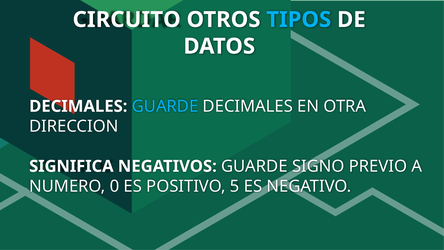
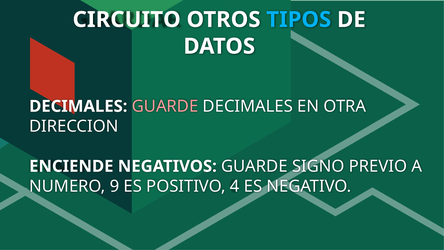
GUARDE colour: light blue -> pink (165, 106)
SIGNIFICA: SIGNIFICA -> ENCIENDE (71, 166)
0: 0 -> 9 (115, 186)
5: 5 -> 4 (235, 186)
